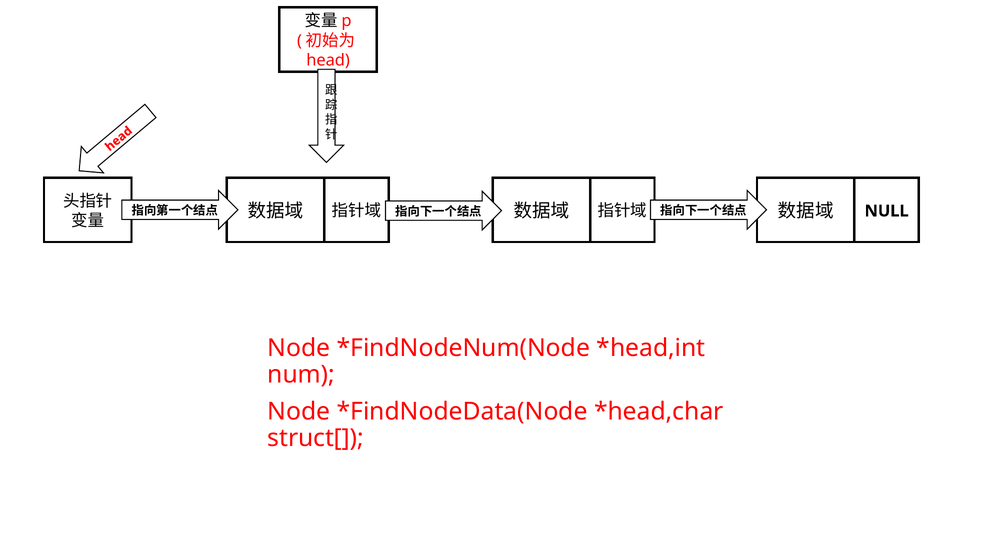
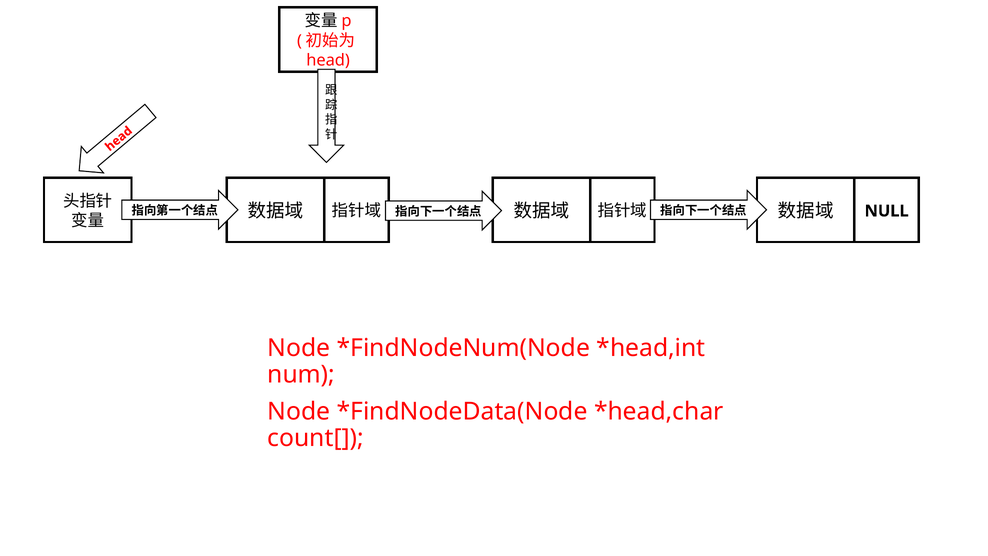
struct[: struct[ -> count[ (316, 438)
